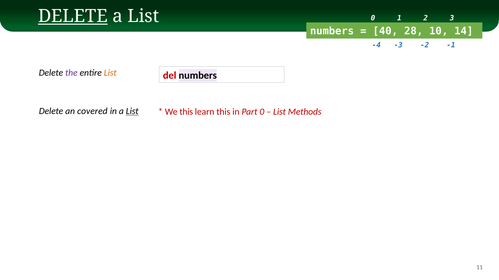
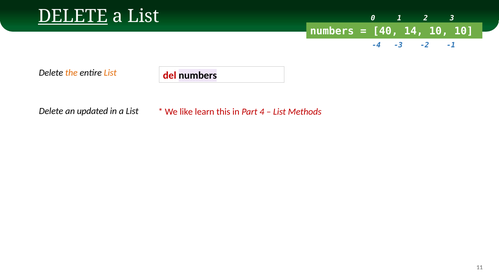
28: 28 -> 14 (414, 31)
10 14: 14 -> 10 (464, 31)
the colour: purple -> orange (71, 73)
covered: covered -> updated (92, 111)
List underline: present -> none (132, 111)
We this: this -> like (186, 112)
Part 0: 0 -> 4 (262, 112)
